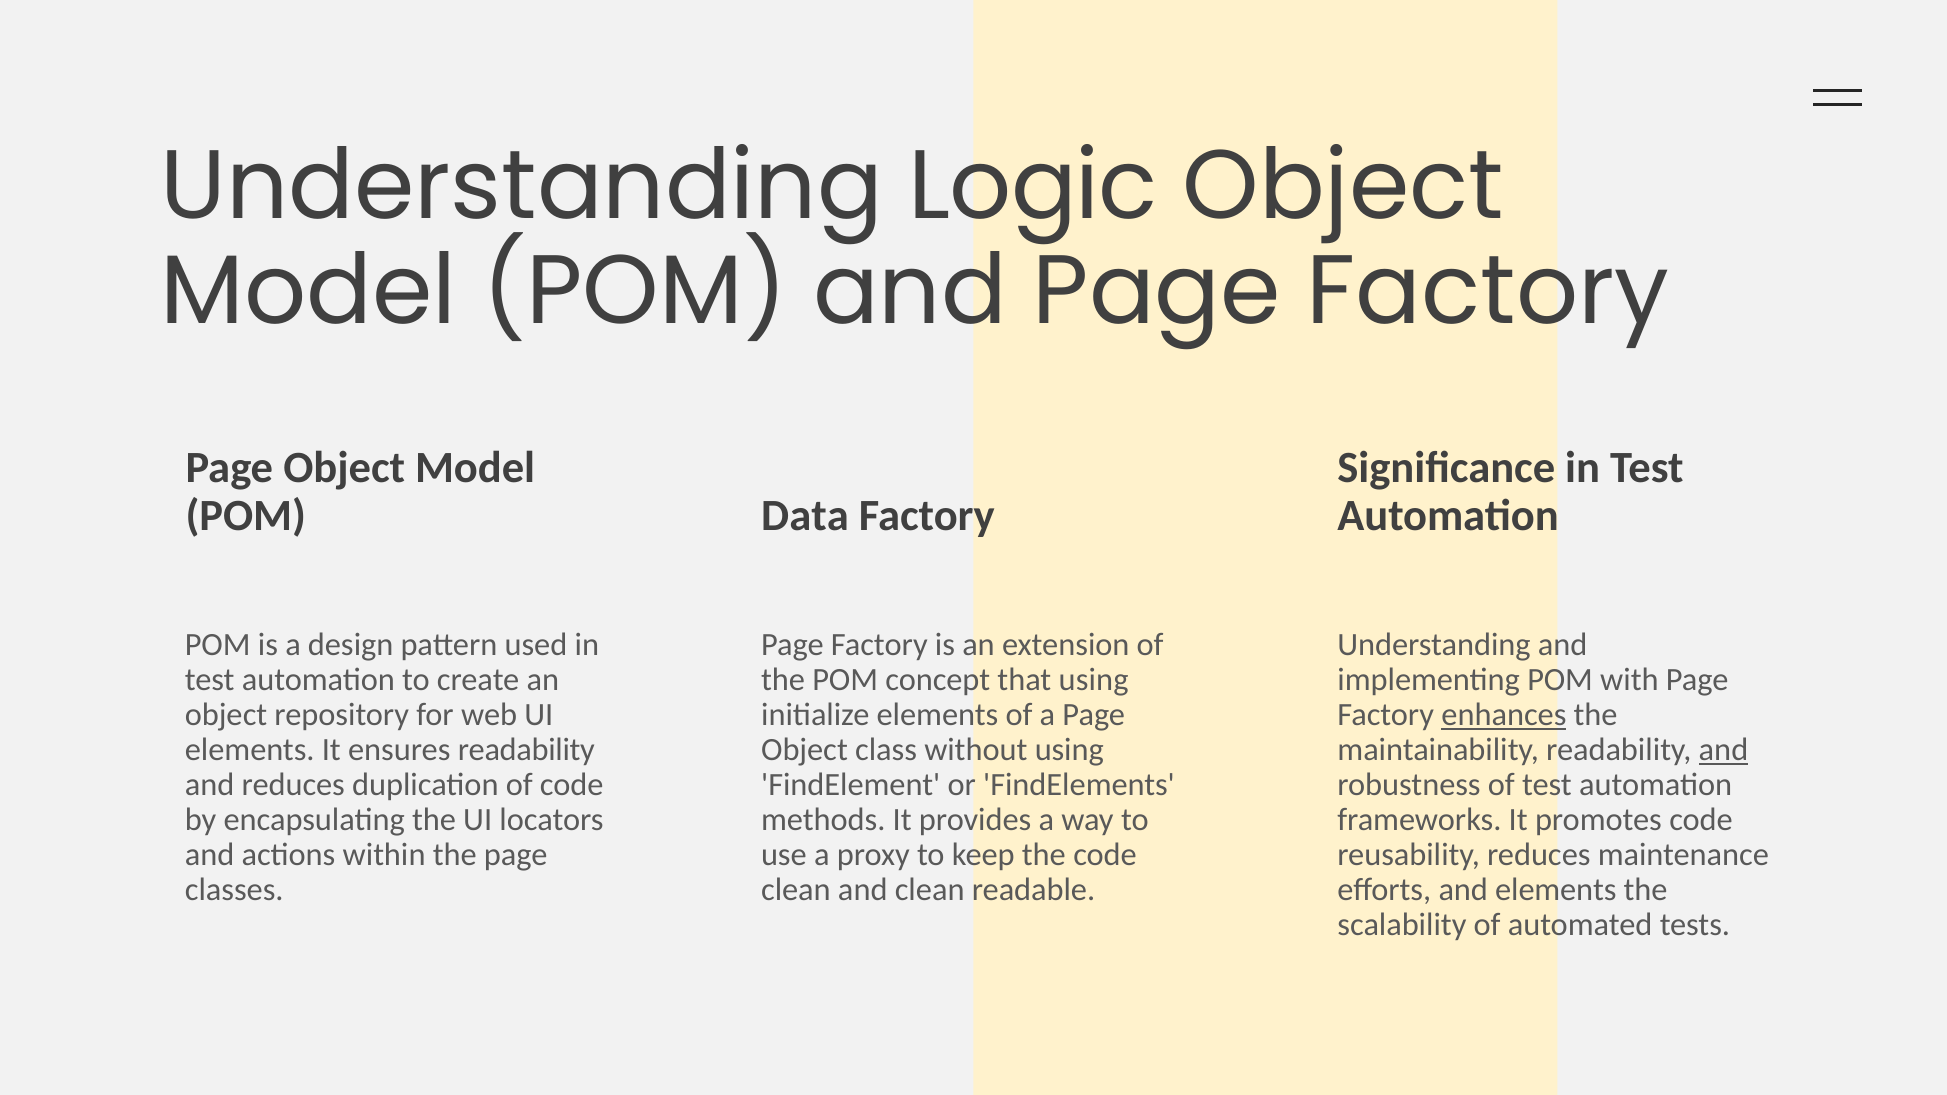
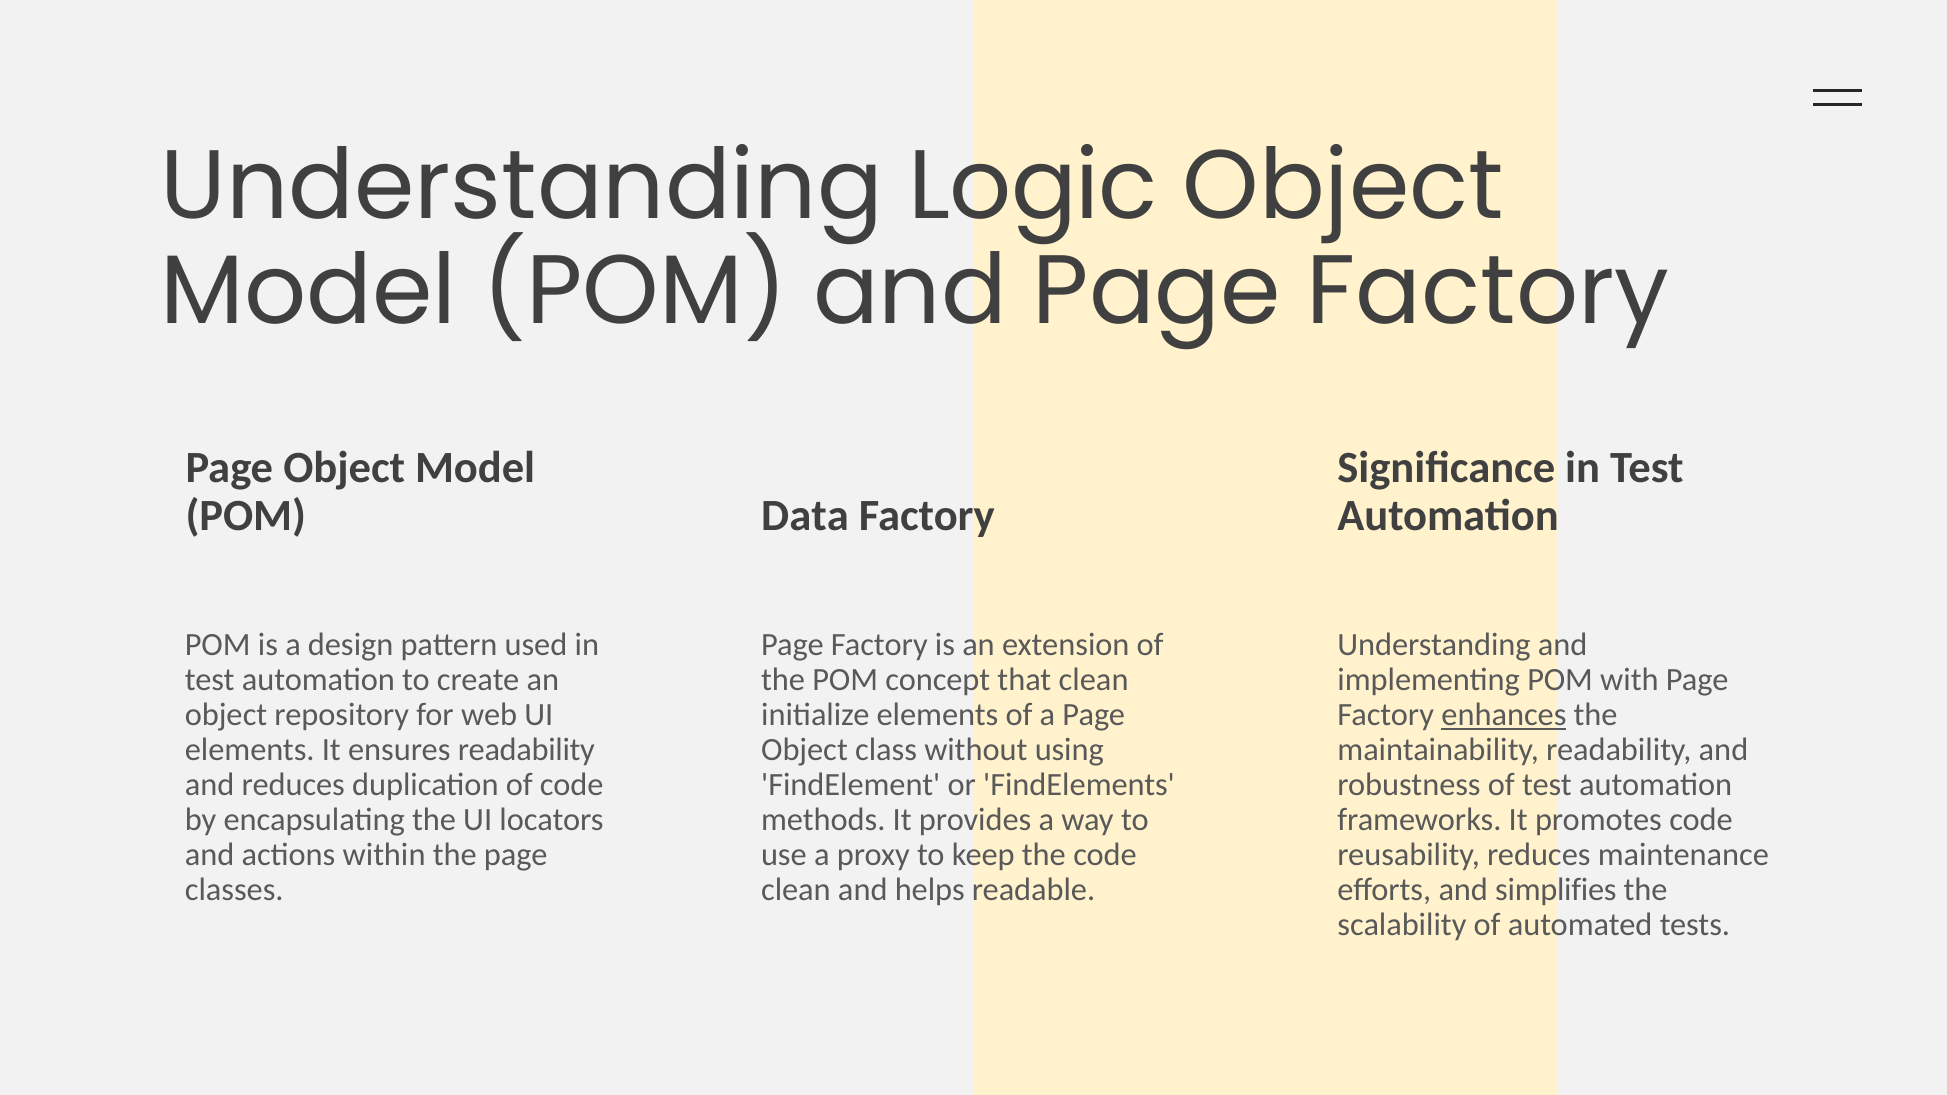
that using: using -> clean (1094, 680)
and underline: present -> none (1723, 750)
and clean: clean -> helps (930, 890)
and elements: elements -> simplifies (1556, 890)
